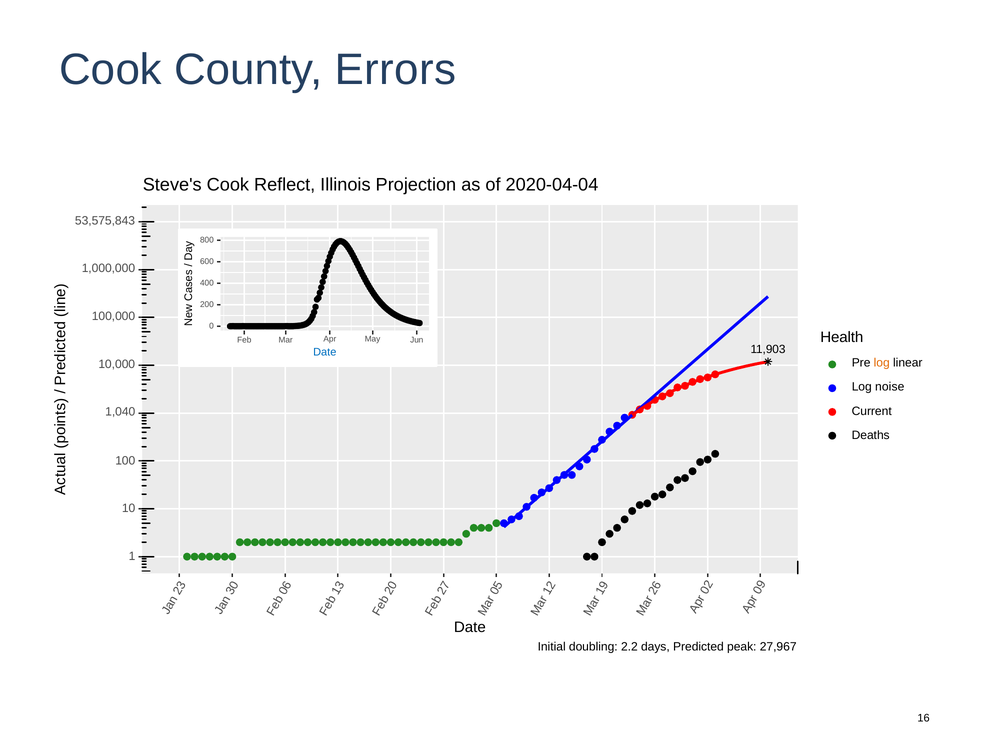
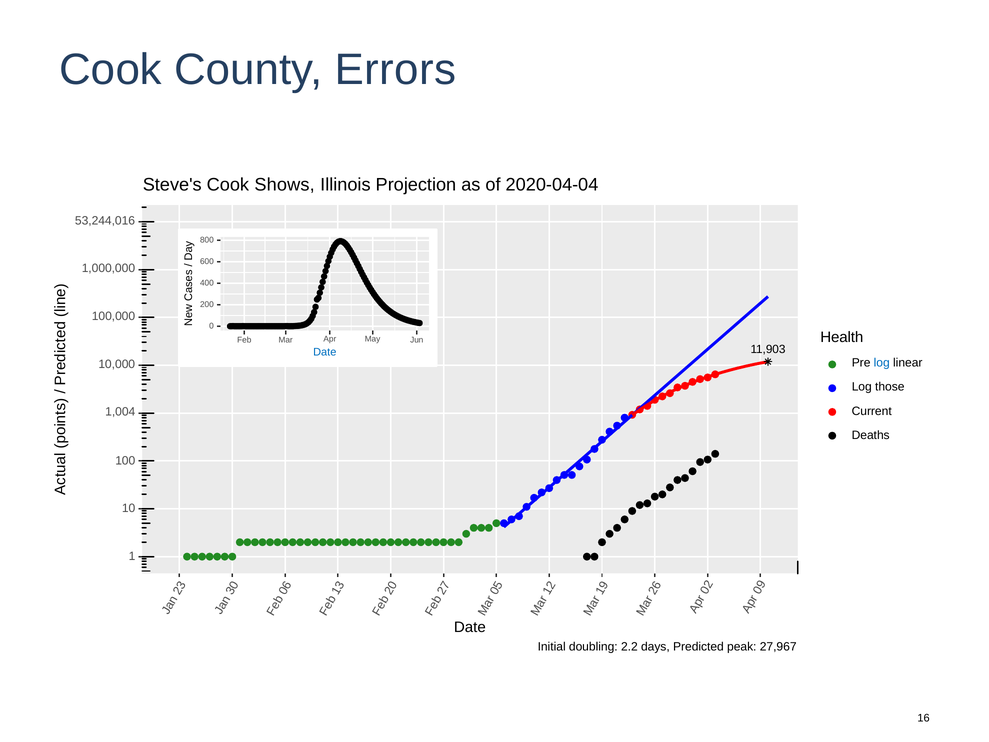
Reflect: Reflect -> Shows (285, 185)
53,575,843: 53,575,843 -> 53,244,016 (105, 221)
log colour: orange -> blue (882, 363)
noise: noise -> those (890, 386)
1,040: 1,040 -> 1,004 (120, 412)
